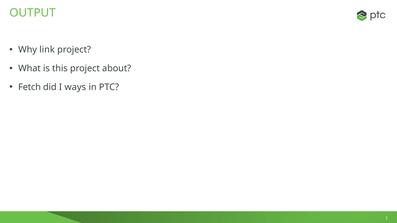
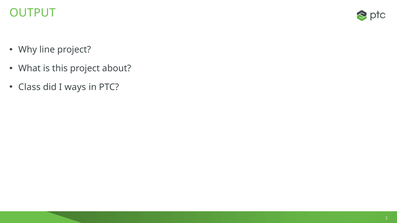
link: link -> line (47, 50)
Fetch: Fetch -> Class (29, 87)
